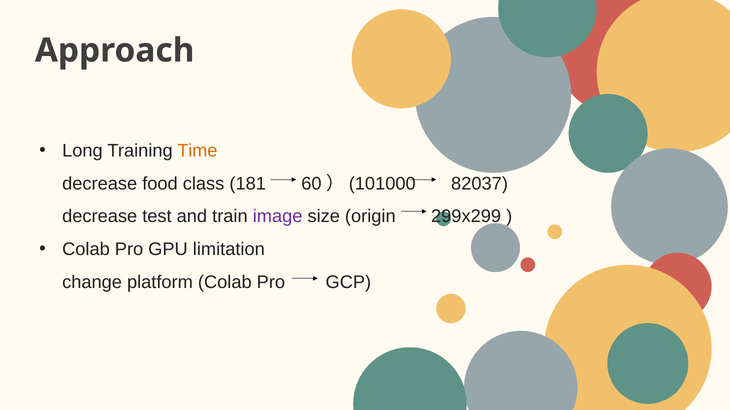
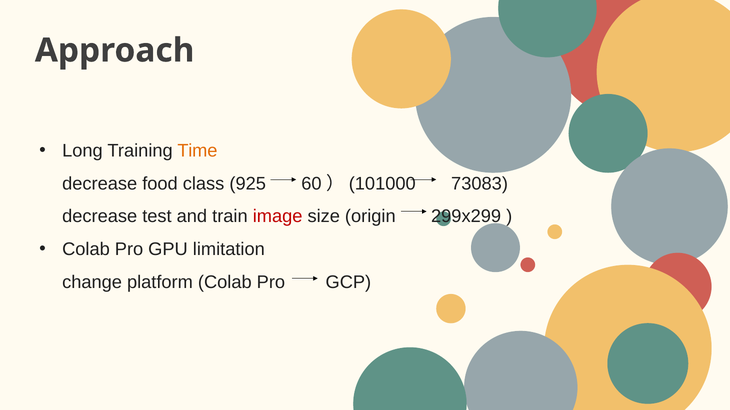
181: 181 -> 925 (248, 184)
82037: 82037 -> 73083 (480, 184)
image colour: purple -> red (278, 217)
